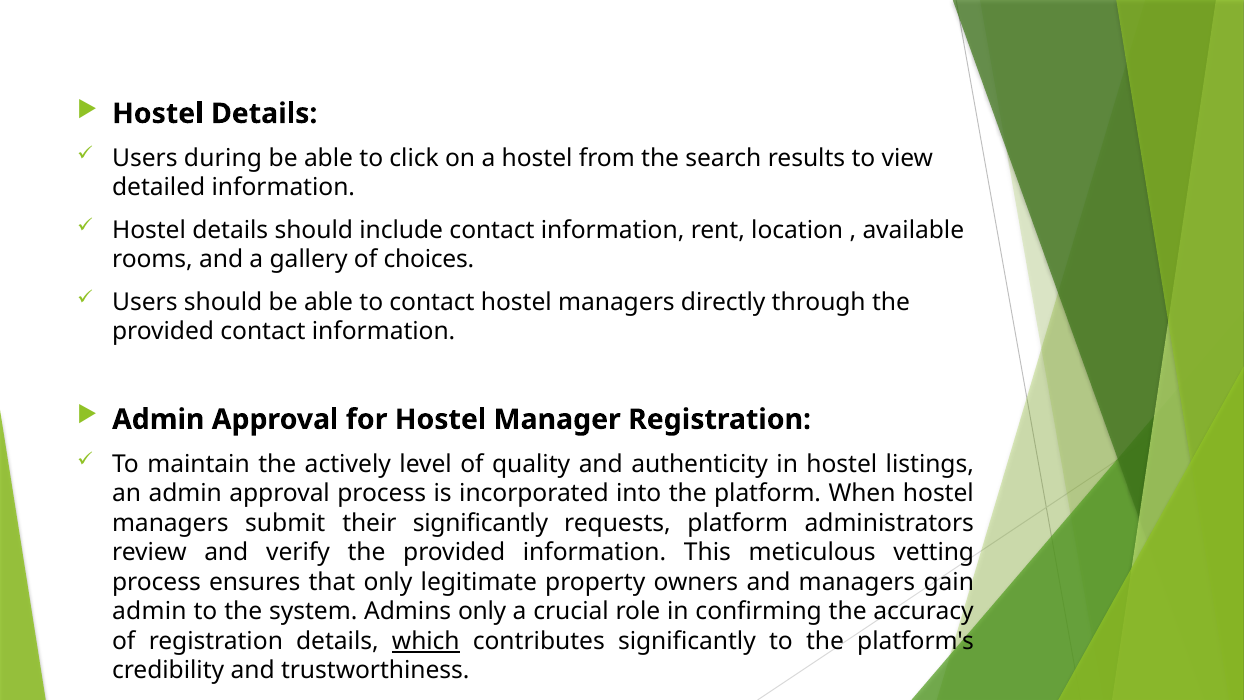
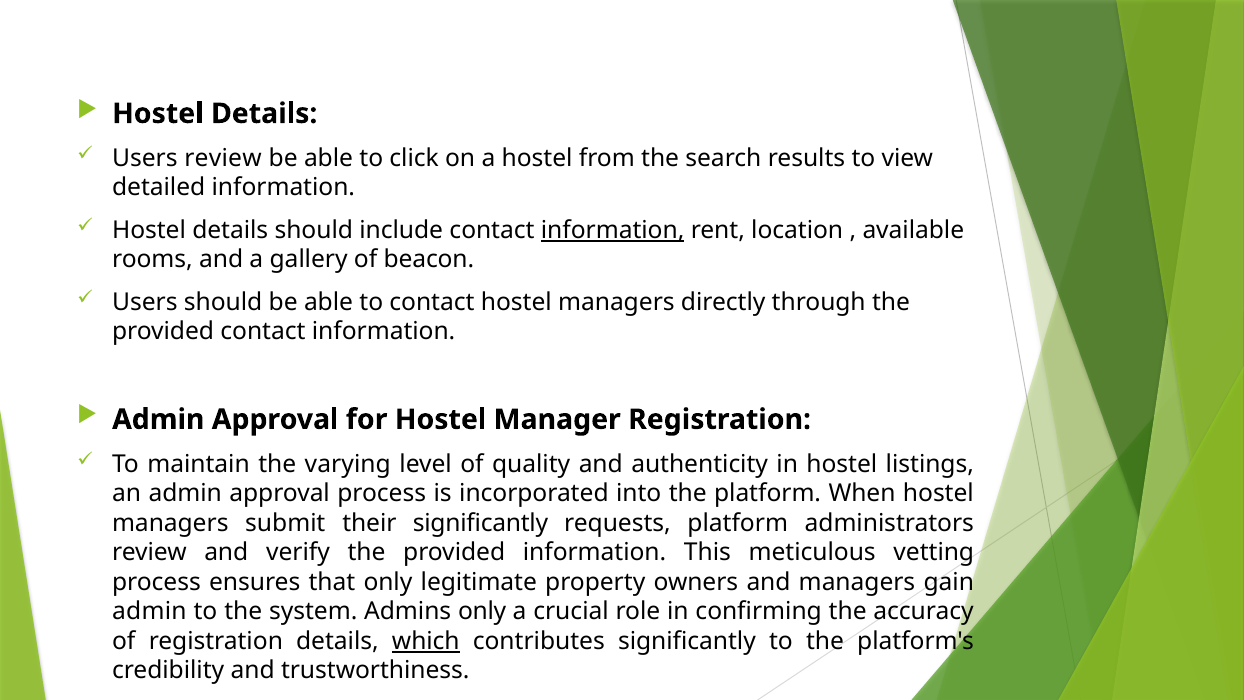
Users during: during -> review (223, 158)
information underline: none -> present (613, 230)
choices: choices -> beacon (429, 260)
actively: actively -> varying (348, 464)
